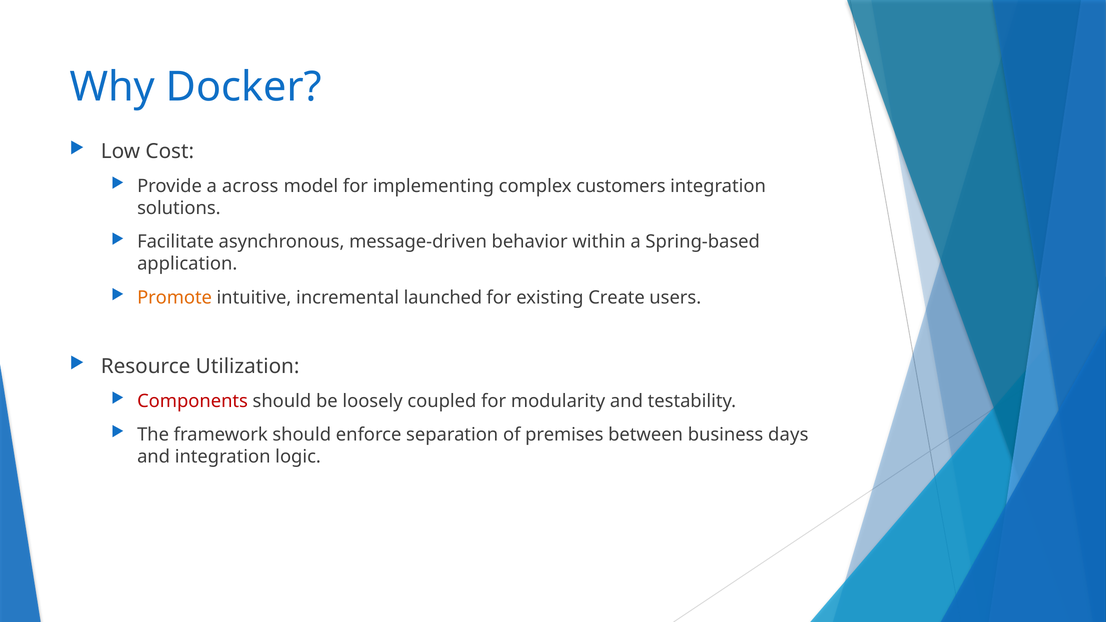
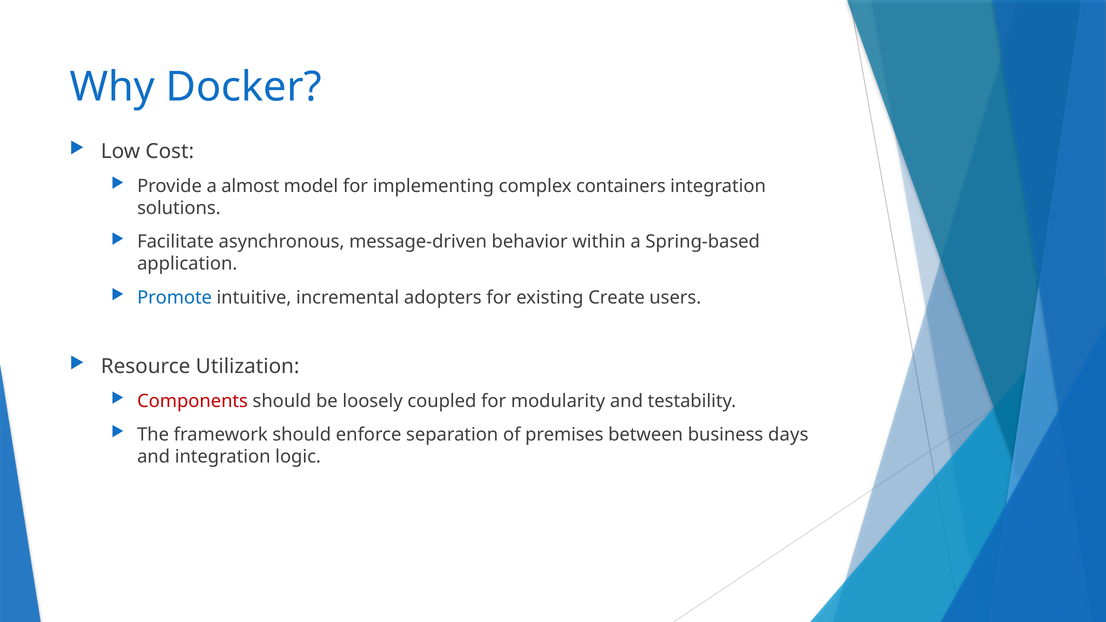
across: across -> almost (250, 186)
customers: customers -> containers (621, 186)
Promote colour: orange -> blue (175, 298)
launched: launched -> adopters (443, 298)
